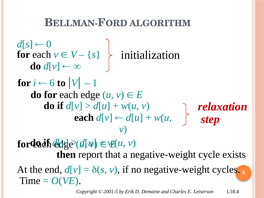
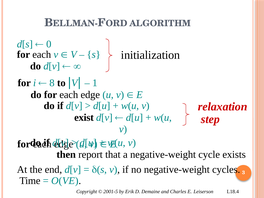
6: 6 -> 8 (52, 83)
each: each -> exist (84, 117)
